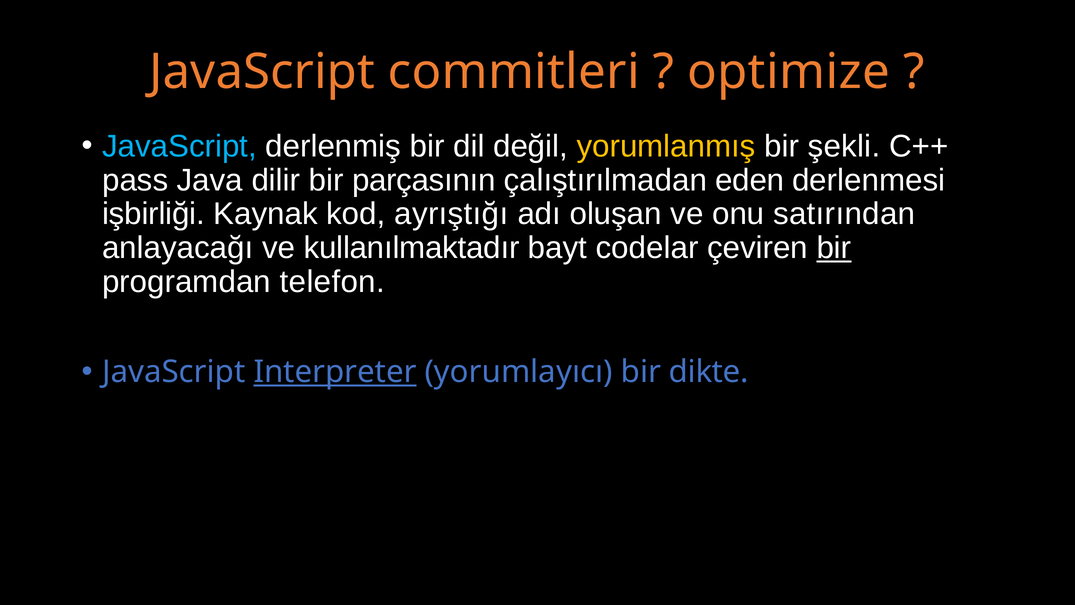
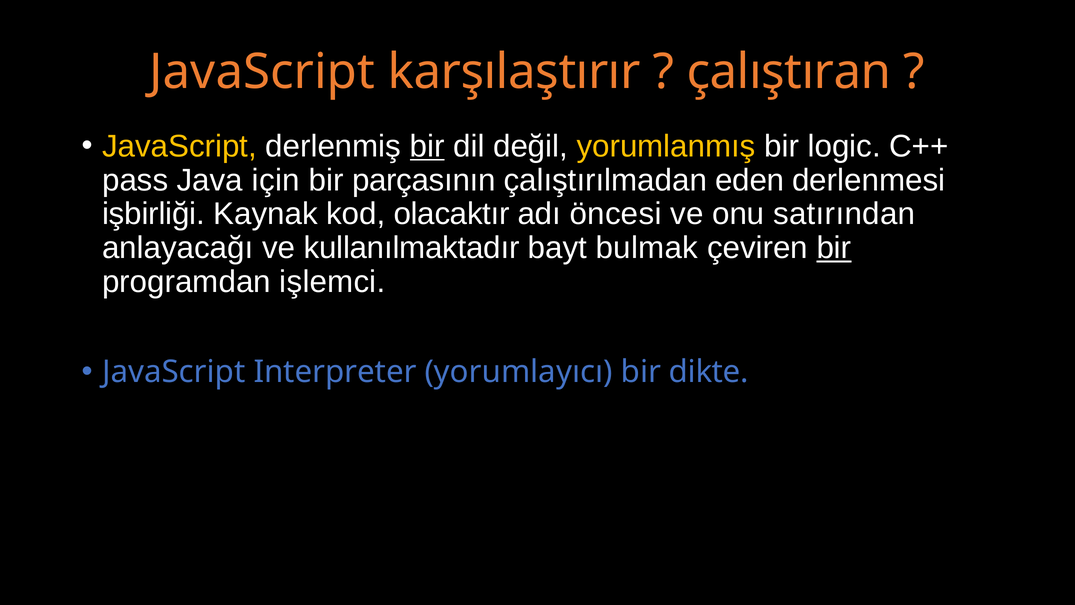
commitleri: commitleri -> karşılaştırır (514, 72)
optimize: optimize -> çalıştıran (789, 72)
JavaScript colour: light blue -> yellow (179, 146)
bir underline: none -> present (427, 146)
şekli: şekli -> logic (844, 146)
dilir: dilir -> için (276, 180)
ayrıştığı: ayrıştığı -> olacaktır (452, 214)
oluşan: oluşan -> öncesi (616, 214)
codelar: codelar -> bulmak (647, 248)
telefon: telefon -> işlemci (332, 282)
Interpreter underline: present -> none (335, 372)
